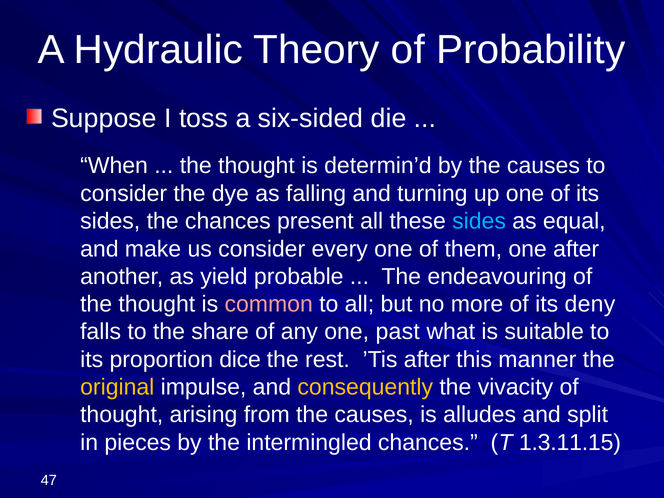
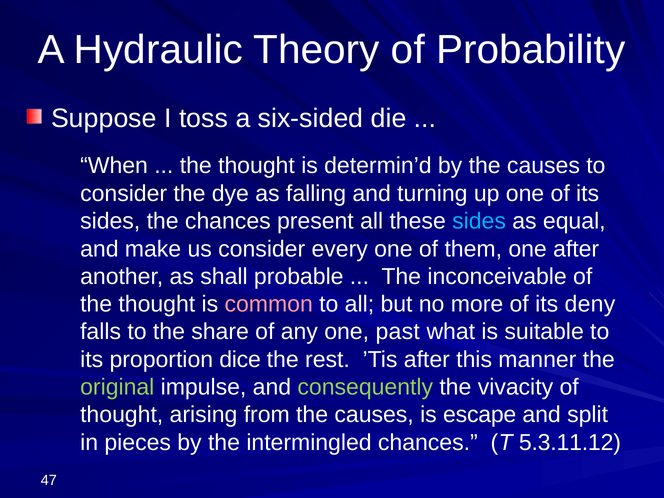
yield: yield -> shall (224, 277)
endeavouring: endeavouring -> inconceivable (497, 277)
original colour: yellow -> light green (117, 387)
consequently colour: yellow -> light green (365, 387)
alludes: alludes -> escape (480, 415)
1.3.11.15: 1.3.11.15 -> 5.3.11.12 (570, 442)
